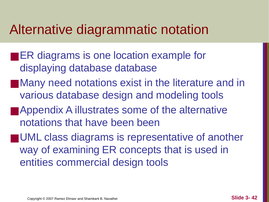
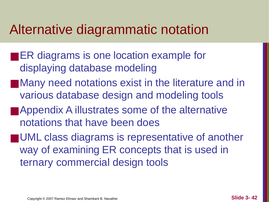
database database: database -> modeling (136, 68)
been been: been -> does (148, 122)
entities: entities -> ternary (37, 162)
